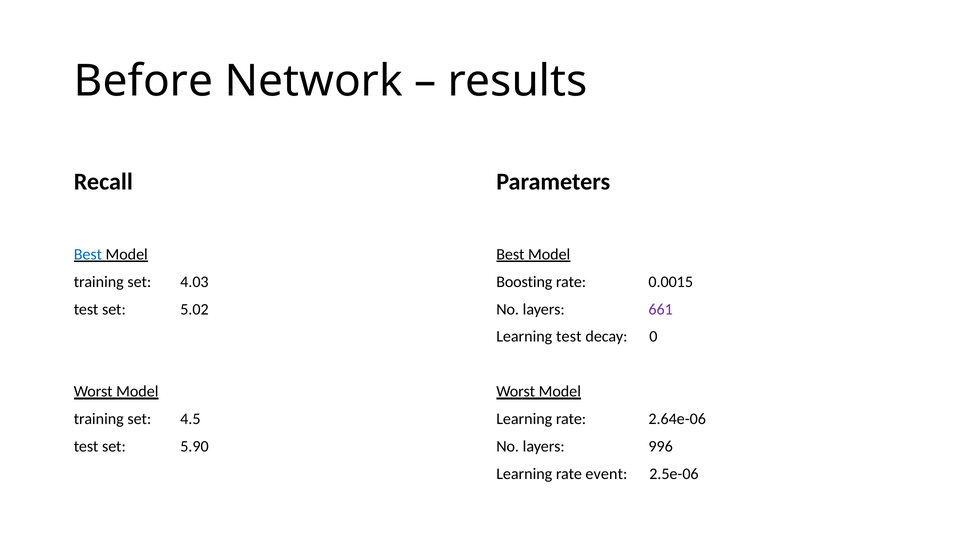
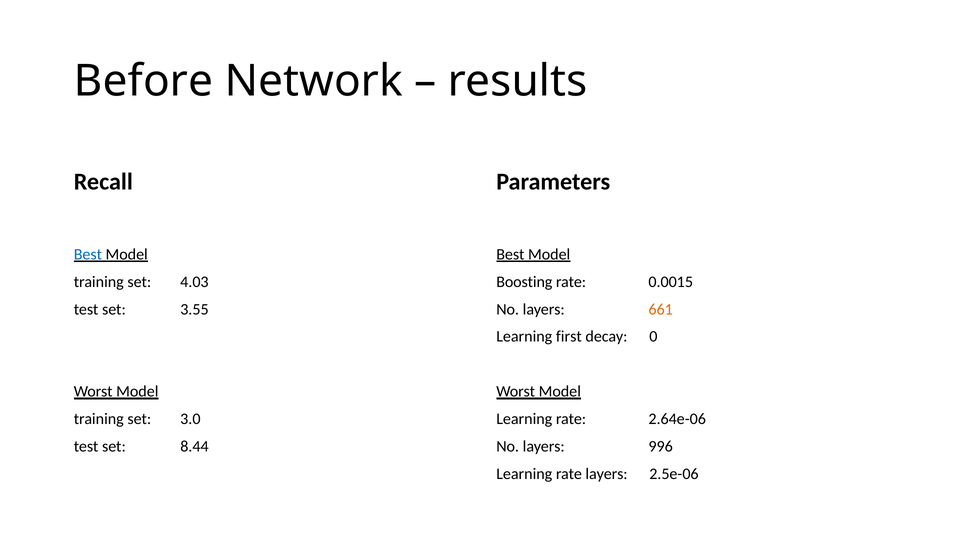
5.02: 5.02 -> 3.55 (194, 309)
661 colour: purple -> orange (661, 309)
Learning test: test -> first (569, 337)
4.5: 4.5 -> 3.0 (190, 419)
5.90: 5.90 -> 8.44 (194, 447)
rate event: event -> layers (607, 474)
